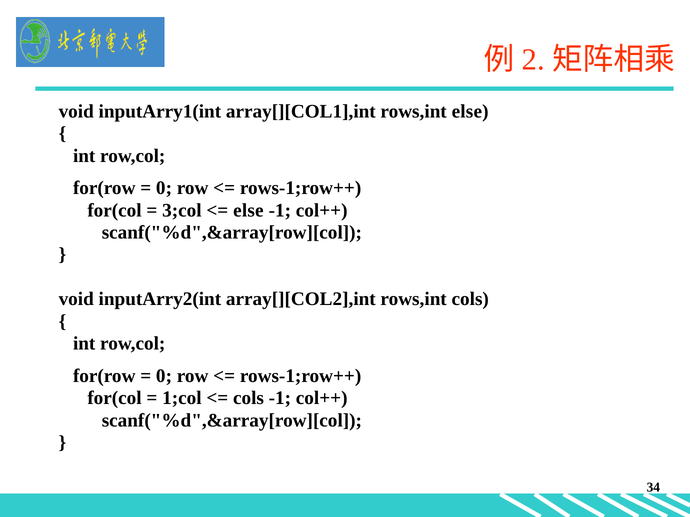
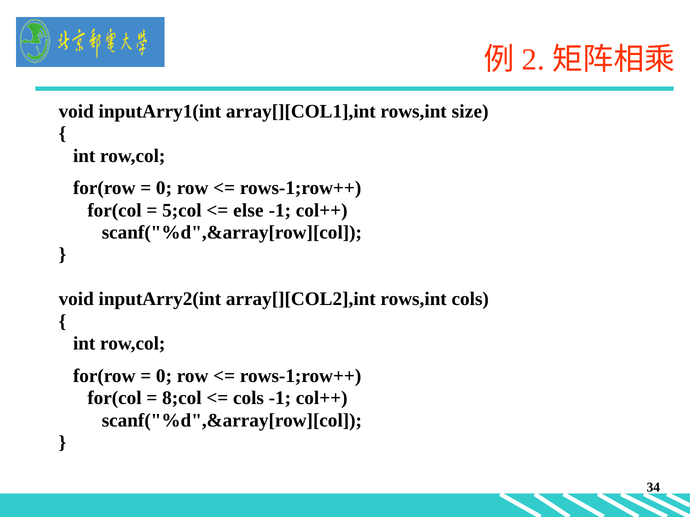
rows,int else: else -> size (470, 111)
3;col: 3;col -> 5;col (182, 210)
1;col: 1;col -> 8;col (182, 398)
